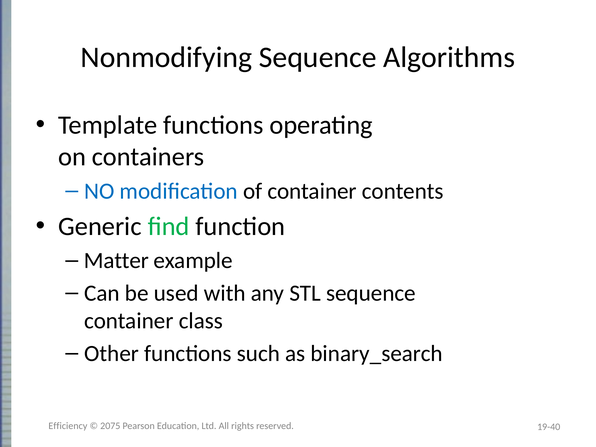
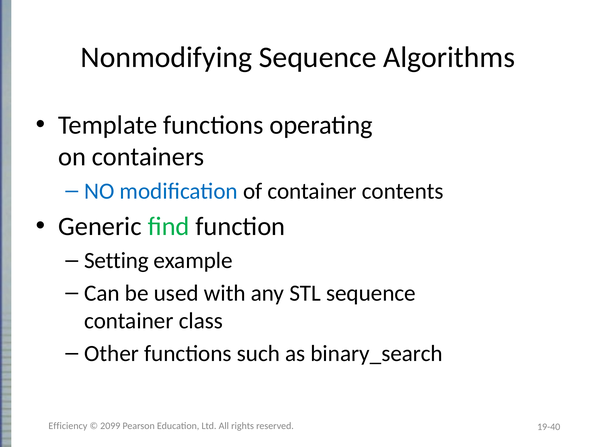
Matter: Matter -> Setting (116, 261)
2075: 2075 -> 2099 (110, 426)
